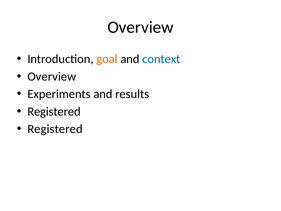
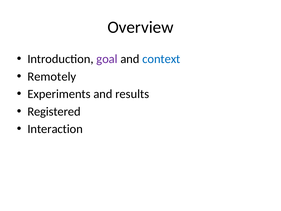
goal colour: orange -> purple (107, 59)
Overview: Overview -> Remotely (52, 76)
Registered: Registered -> Interaction (55, 129)
